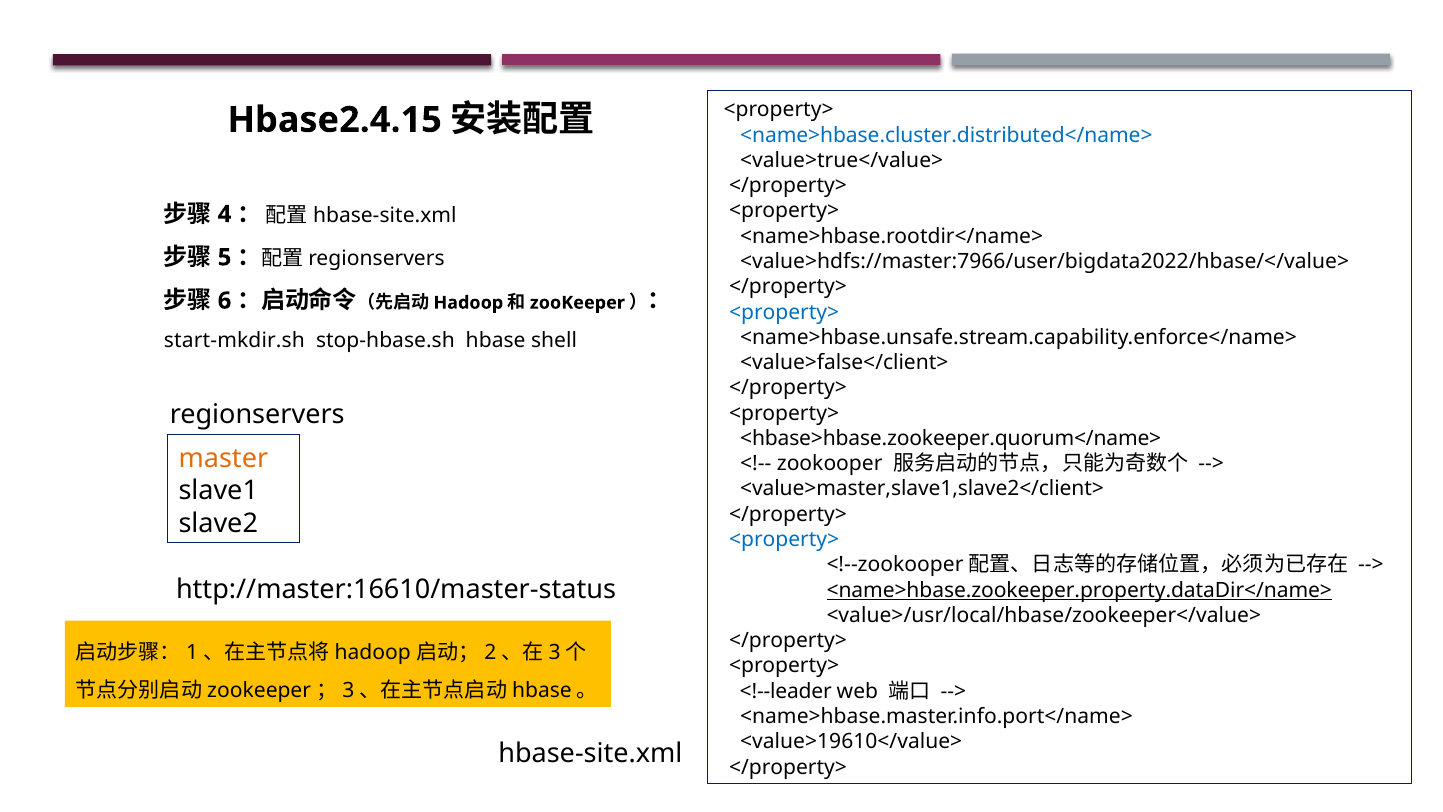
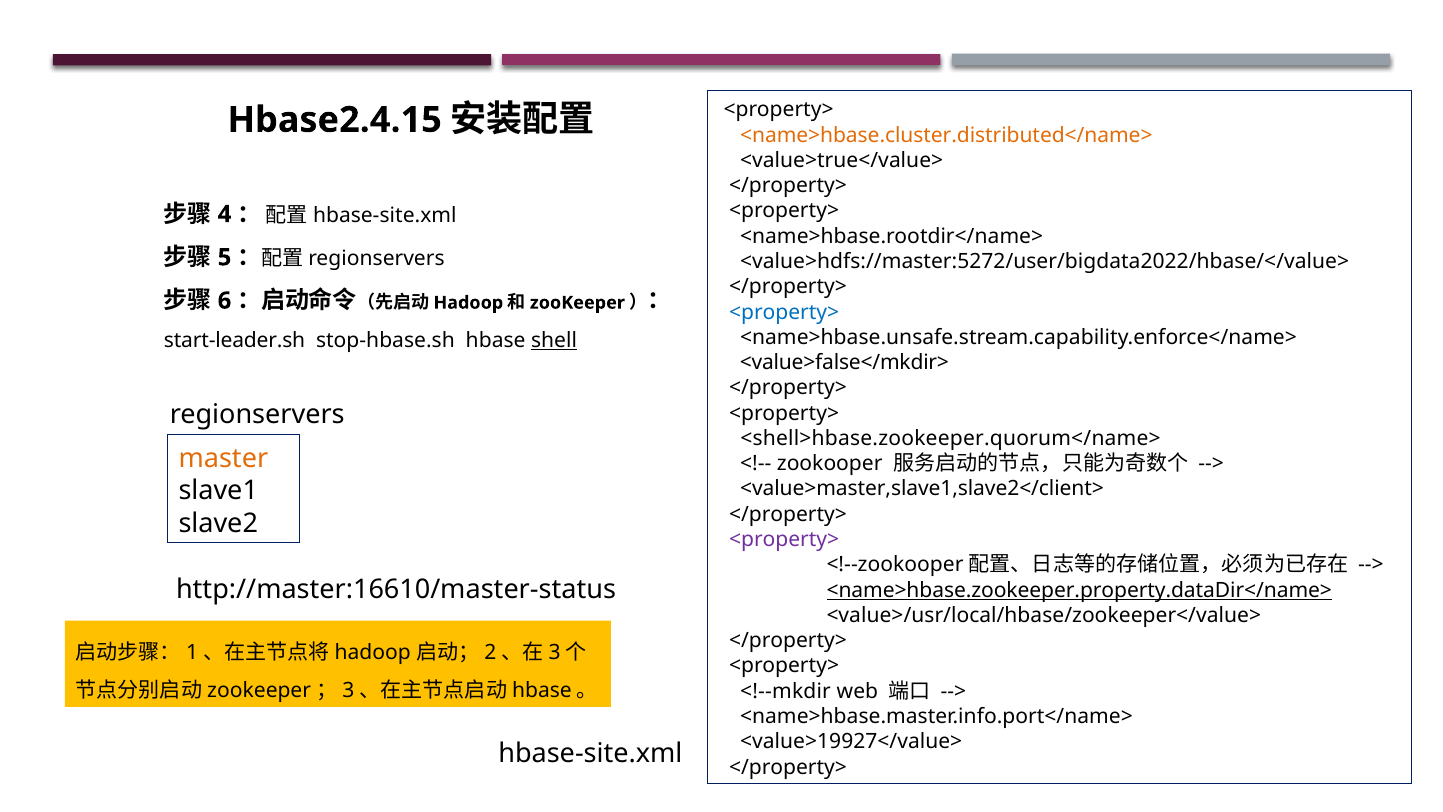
<name>hbase.cluster.distributed</name> colour: blue -> orange (946, 135)
<value>hdfs://master:7966/user/bigdata2022/hbase/</value>: <value>hdfs://master:7966/user/bigdata2022/hbase/</value> -> <value>hdfs://master:5272/user/bigdata2022/hbase/</value> (1045, 261)
start-mkdir.sh: start-mkdir.sh -> start-leader.sh (235, 340)
shell underline: none -> present (554, 340)
<value>false</client>: <value>false</client> -> <value>false</mkdir> (844, 363)
<hbase>hbase.zookeeper.quorum</name>: <hbase>hbase.zookeeper.quorum</name> -> <shell>hbase.zookeeper.quorum</name> (951, 438)
<property> colour: blue -> purple (784, 539)
<!--leader: <!--leader -> <!--mkdir (786, 691)
<value>19610</value>: <value>19610</value> -> <value>19927</value> (851, 742)
